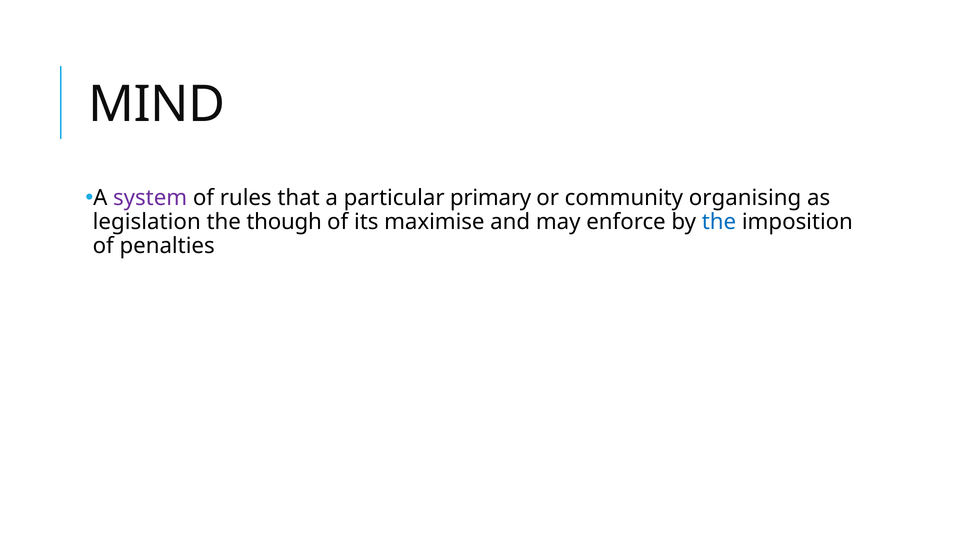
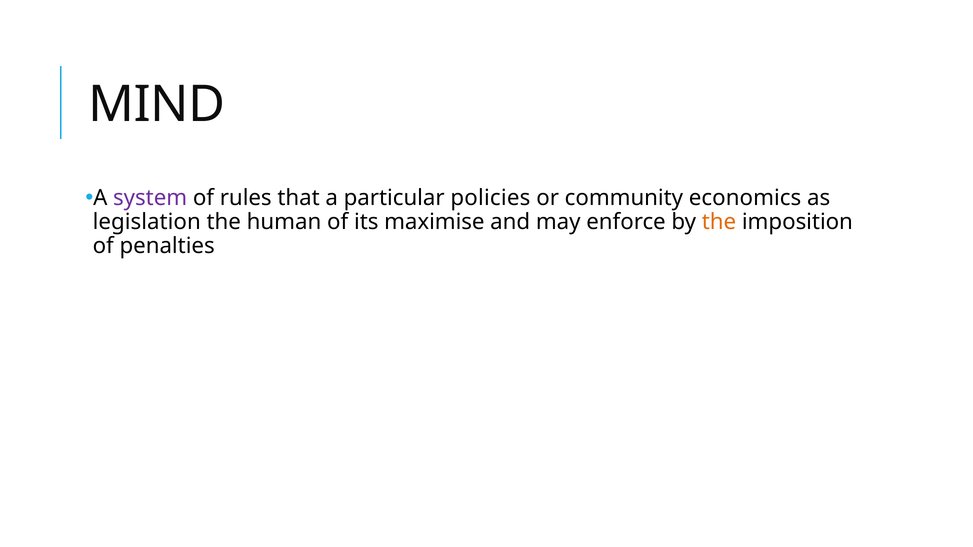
primary: primary -> policies (490, 198)
organising: organising -> economics (745, 198)
though: though -> human (284, 222)
the colour: blue -> orange (719, 222)
